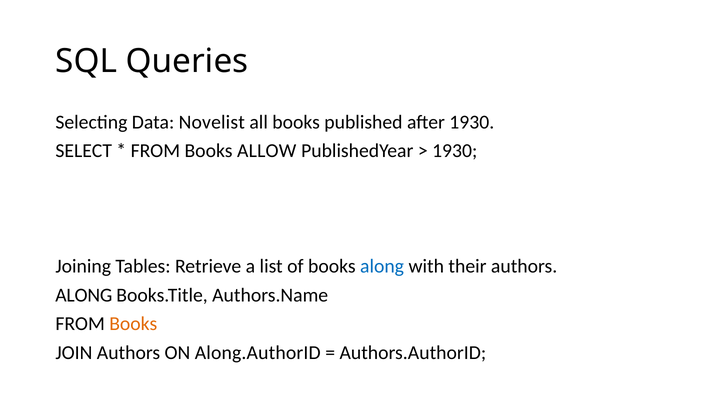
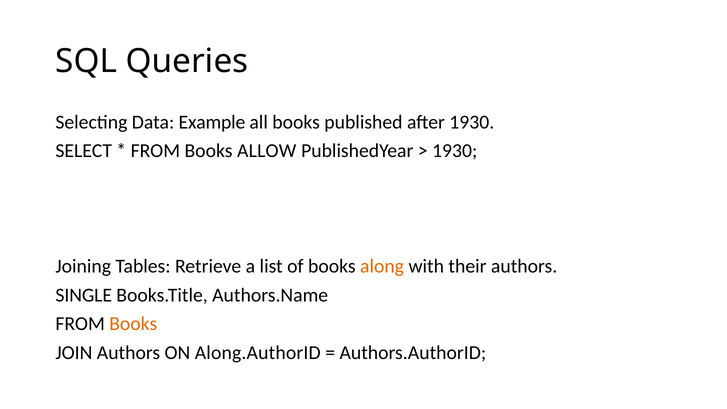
Novelist: Novelist -> Example (212, 122)
along colour: blue -> orange (382, 266)
ALONG: ALONG -> SINGLE (84, 295)
